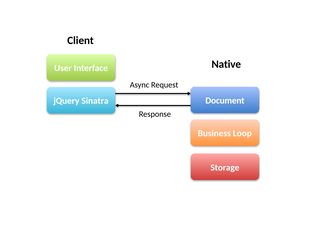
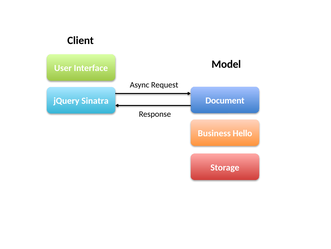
Native: Native -> Model (226, 64)
Loop: Loop -> Hello (242, 133)
